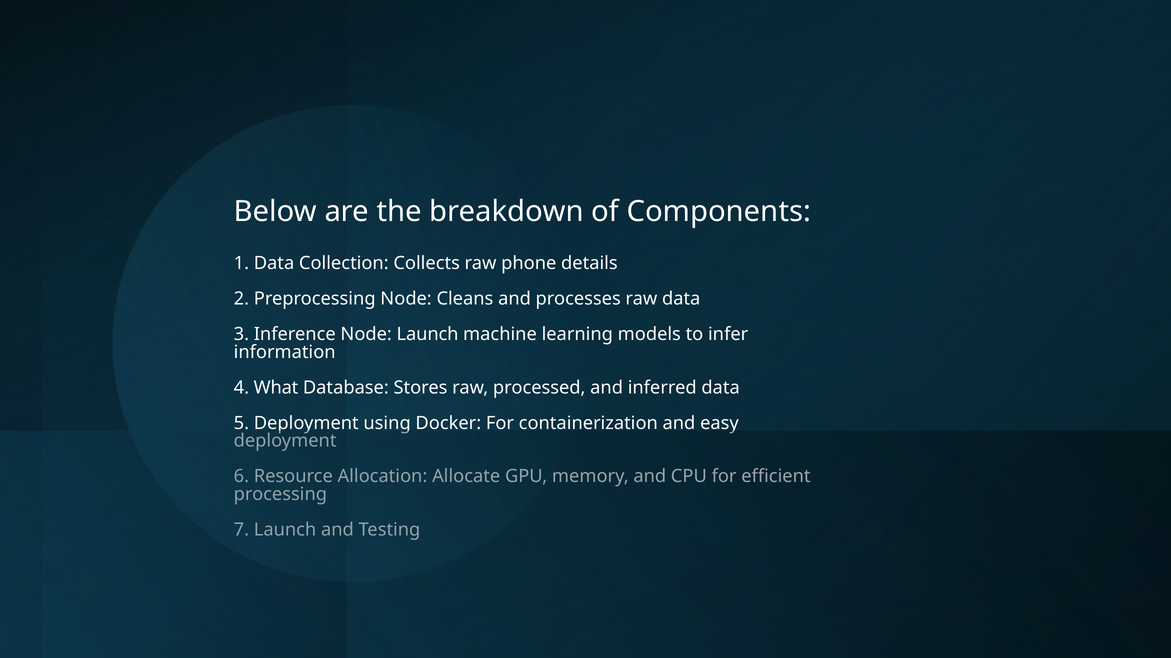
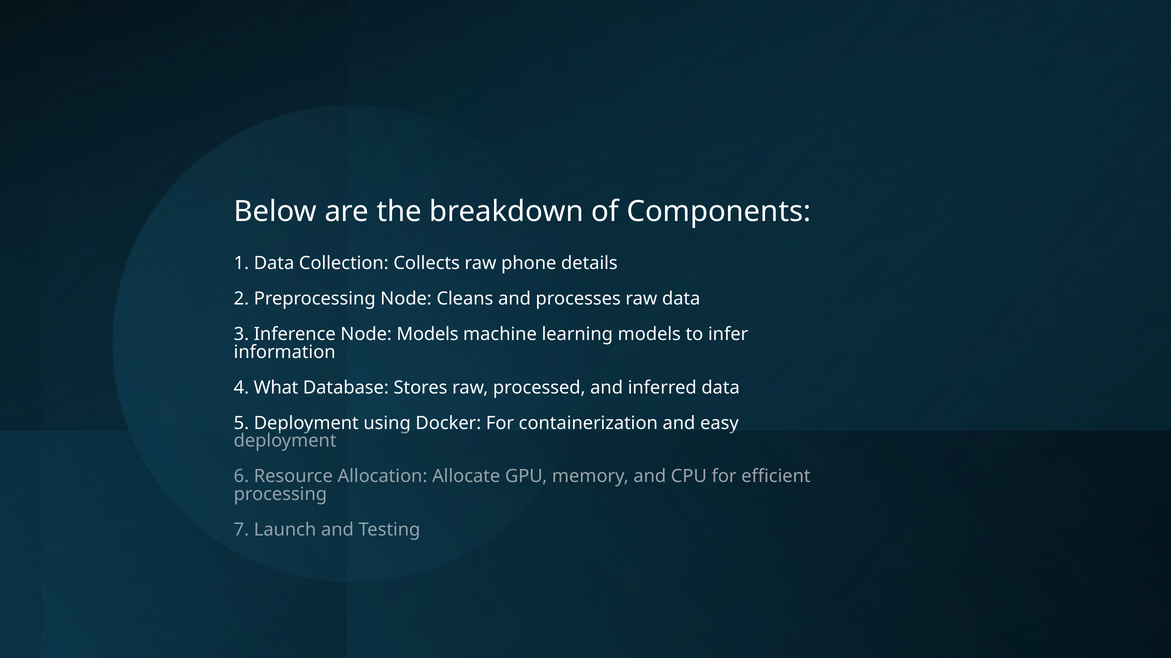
Node Launch: Launch -> Models (428, 335)
